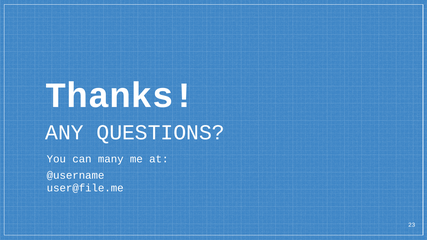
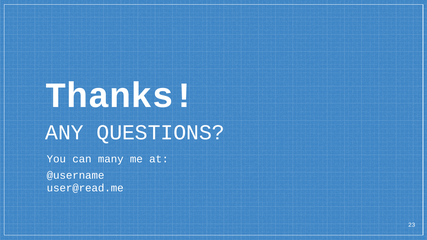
user@file.me: user@file.me -> user@read.me (85, 188)
